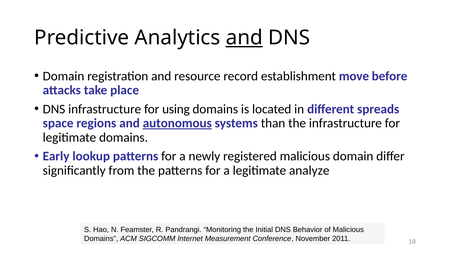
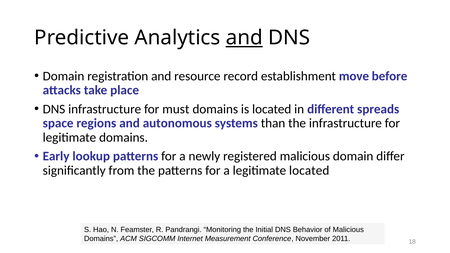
using: using -> must (176, 109)
autonomous underline: present -> none (177, 123)
legitimate analyze: analyze -> located (309, 171)
